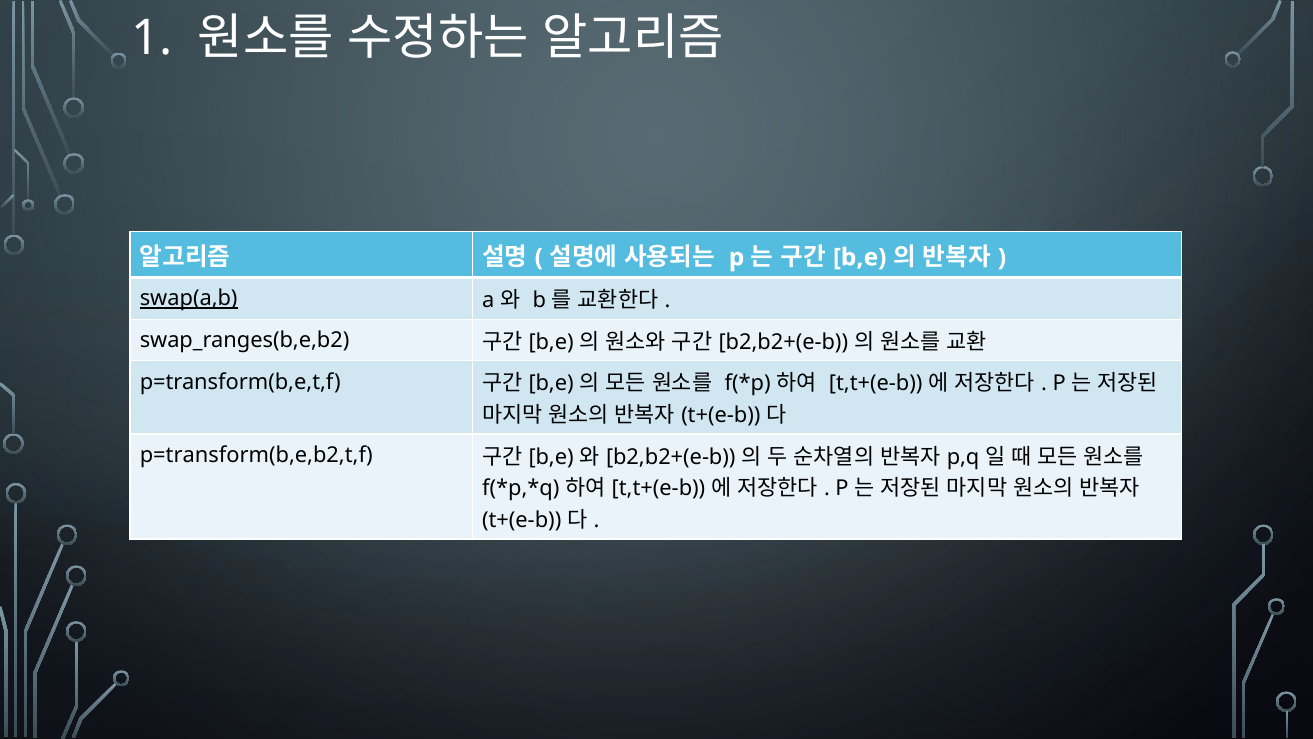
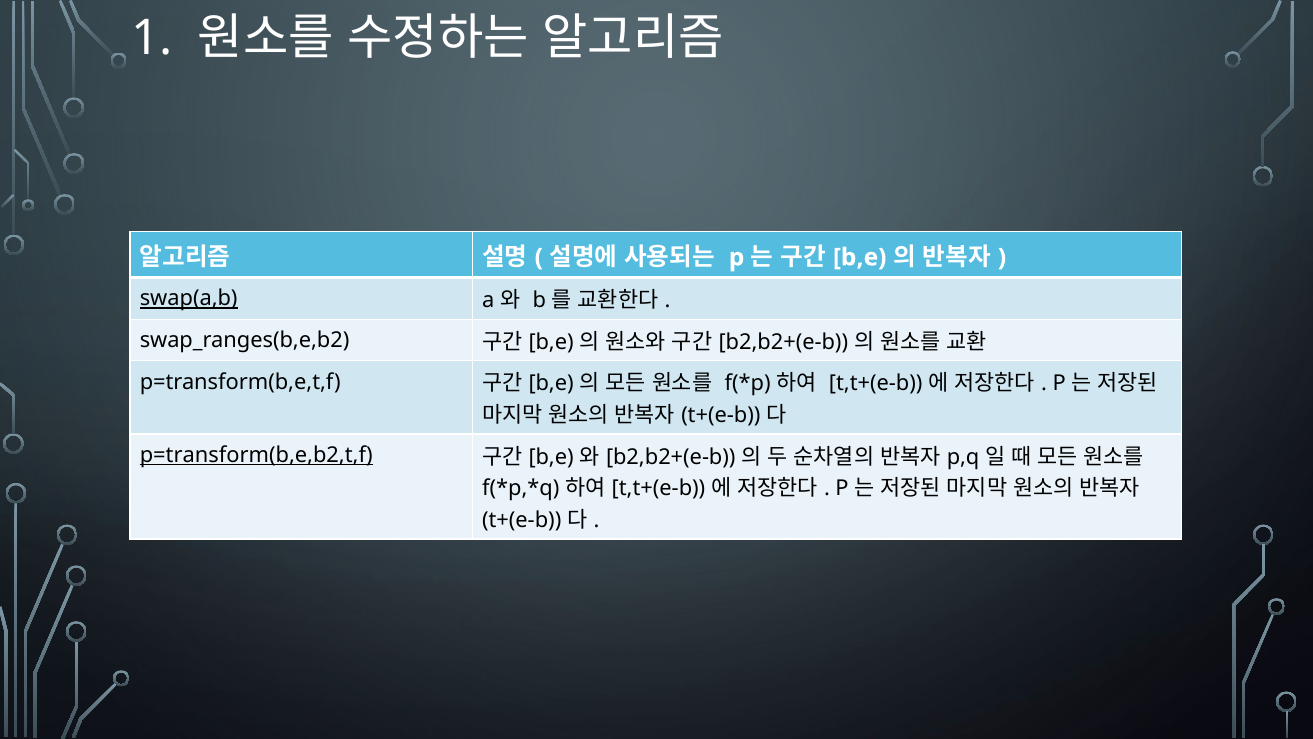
p=transform(b,e,b2,t,f underline: none -> present (256, 455)
